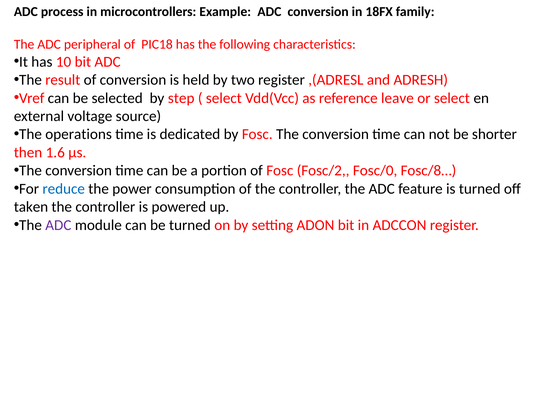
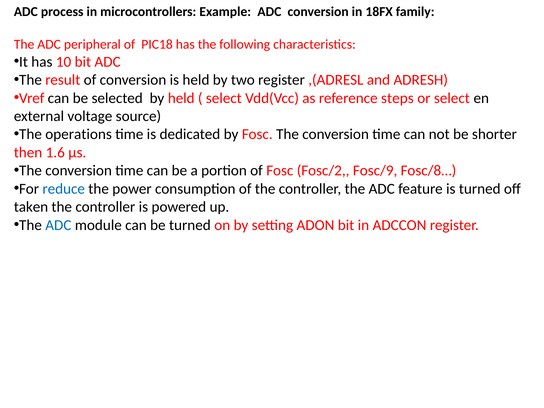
by step: step -> held (181, 98)
leave: leave -> steps (397, 98)
Fosc/0: Fosc/0 -> Fosc/9 (375, 171)
ADC colour: purple -> blue (58, 225)
